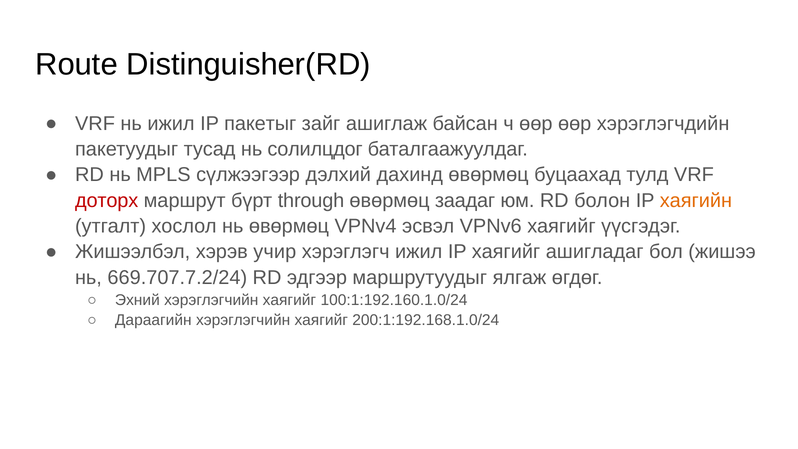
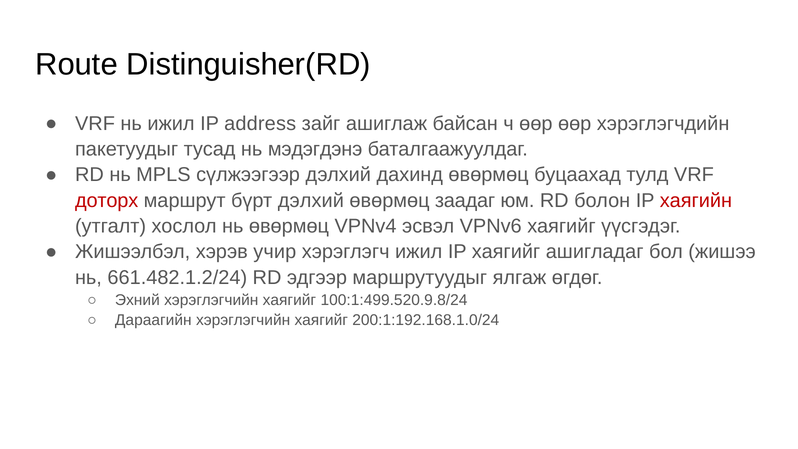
пакетыг: пакетыг -> address (260, 123)
солилцдог: солилцдог -> мэдэгдэнэ (315, 149)
бүрт through: through -> дэлхий (311, 200)
хаягийн colour: orange -> red (696, 200)
669.707.7.2/24: 669.707.7.2/24 -> 661.482.1.2/24 (177, 277)
100:1:192.160.1.0/24: 100:1:192.160.1.0/24 -> 100:1:499.520.9.8/24 (394, 300)
